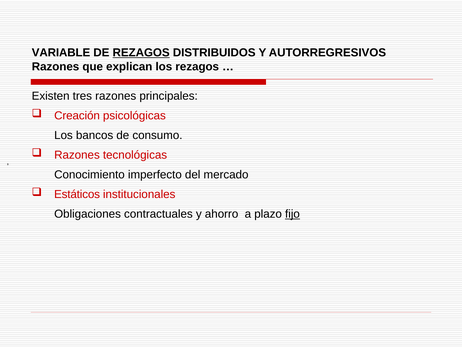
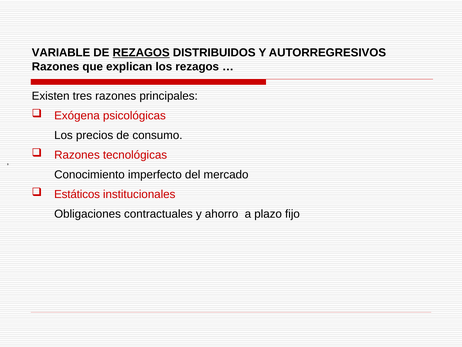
Creación: Creación -> Exógena (77, 116)
bancos: bancos -> precios (95, 135)
fijo underline: present -> none (292, 214)
